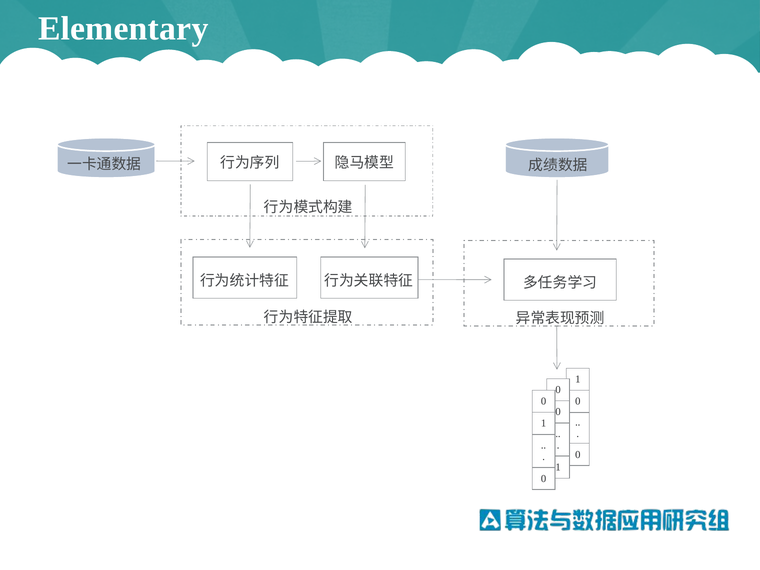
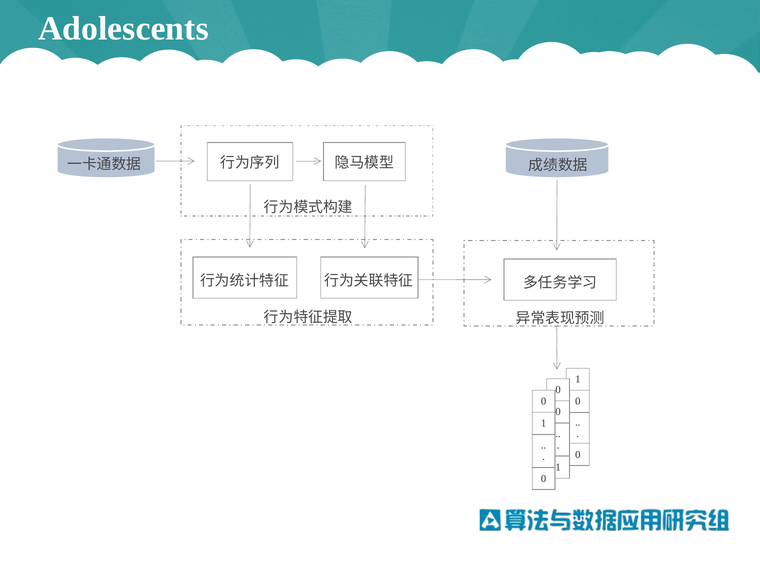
Elementary: Elementary -> Adolescents (123, 28)
